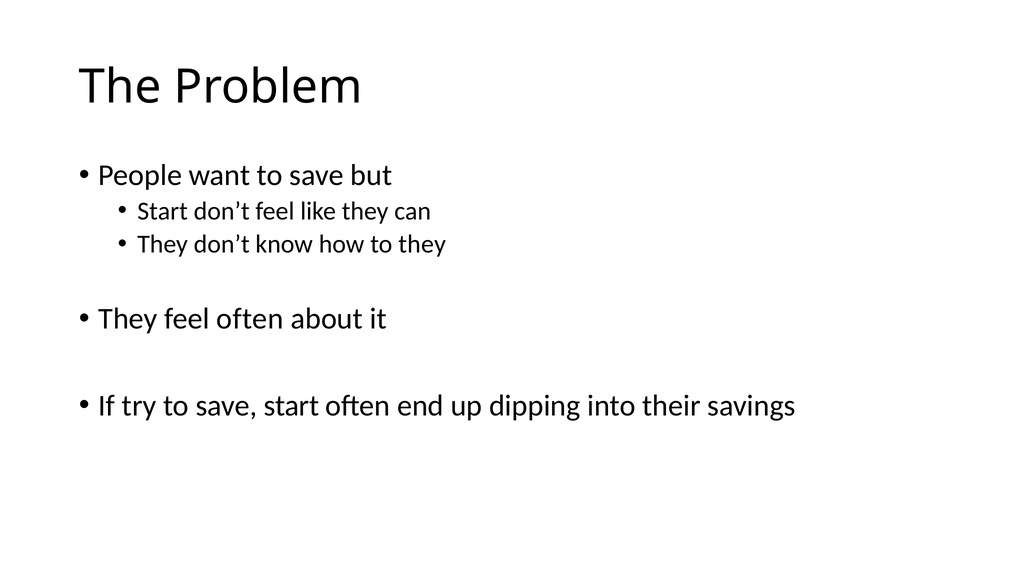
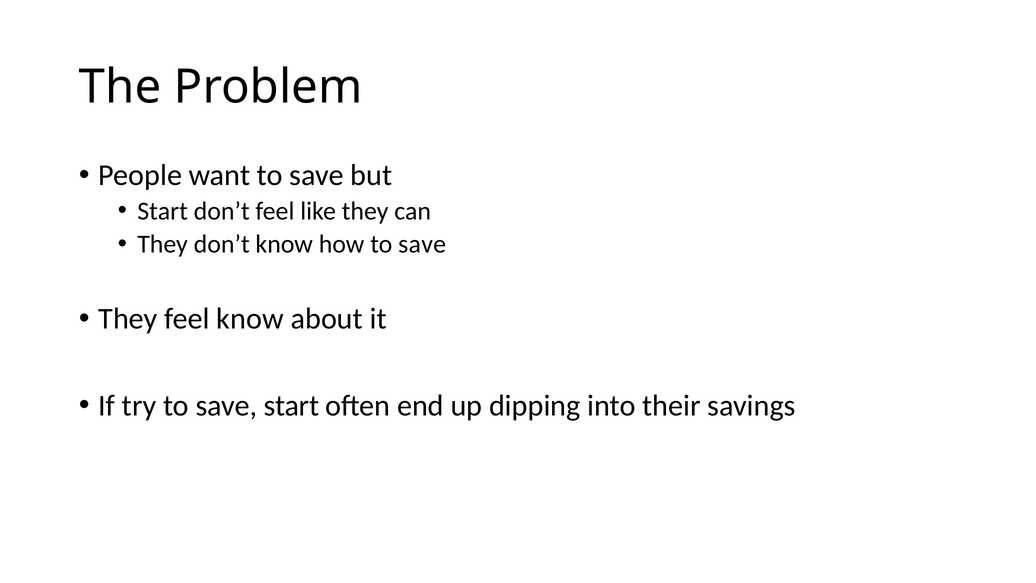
how to they: they -> save (422, 244)
feel often: often -> know (250, 319)
